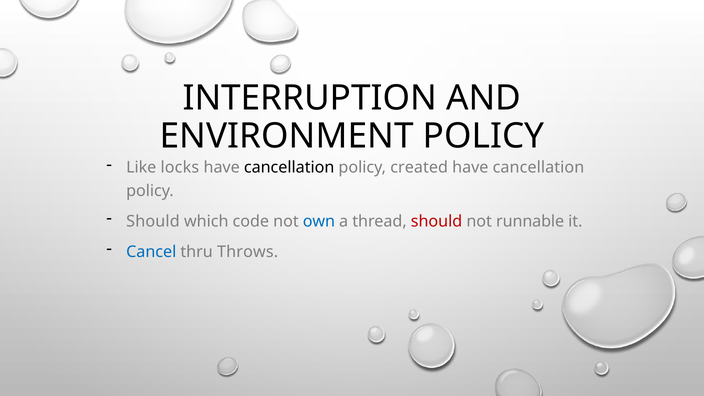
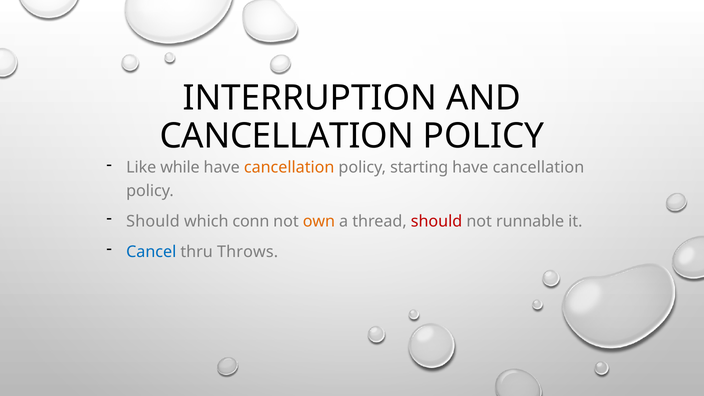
ENVIRONMENT: ENVIRONMENT -> CANCELLATION (287, 136)
locks: locks -> while (180, 167)
cancellation colour: black -> orange (289, 167)
created: created -> starting (419, 167)
code: code -> conn (251, 221)
own colour: blue -> orange (319, 221)
